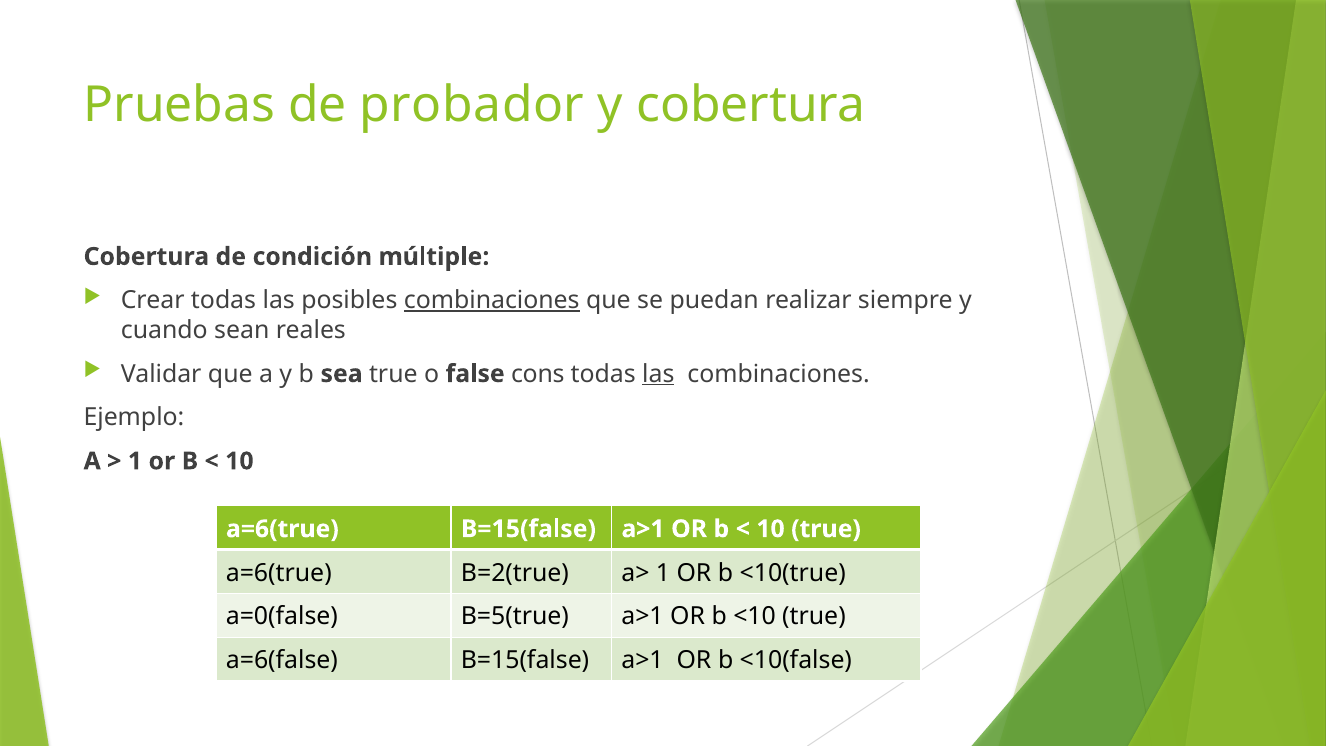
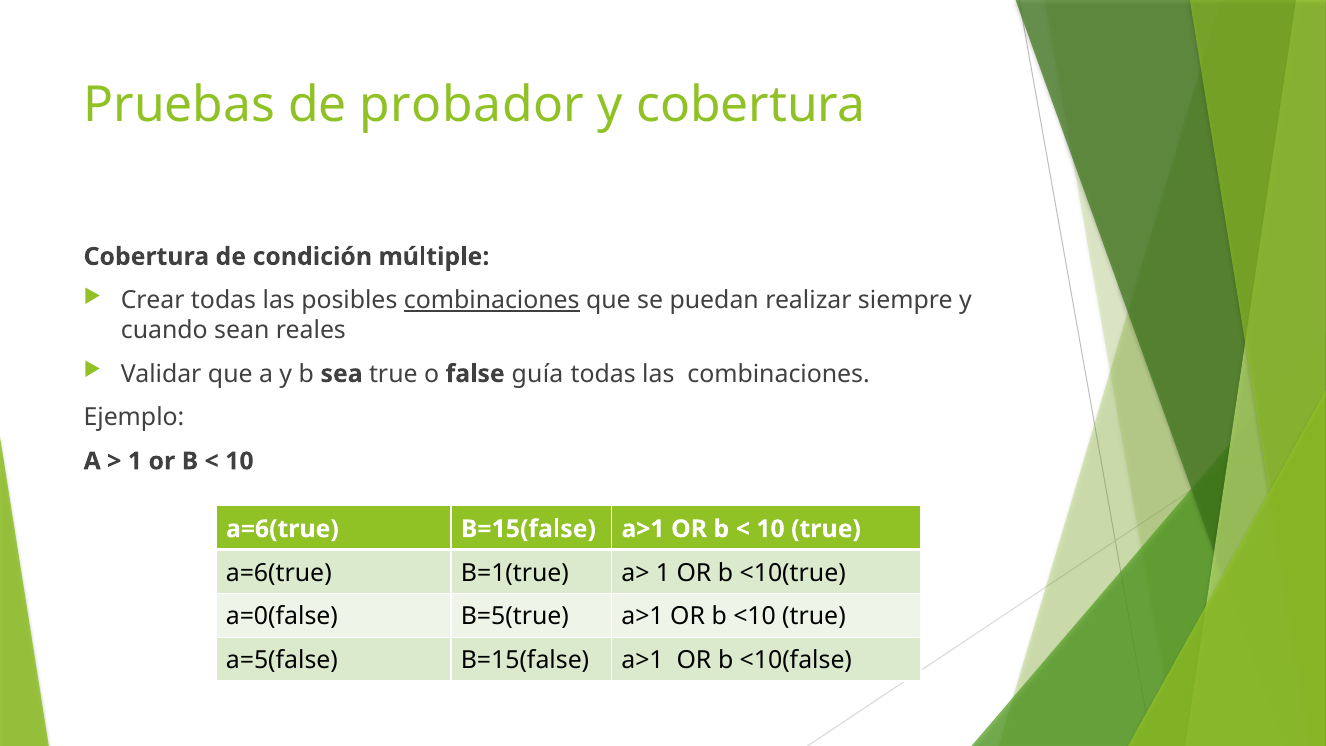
cons: cons -> guía (538, 374)
las underline: present -> none (658, 374)
B=2(true: B=2(true -> B=1(true (515, 573)
a=6(false: a=6(false -> a=5(false (282, 660)
